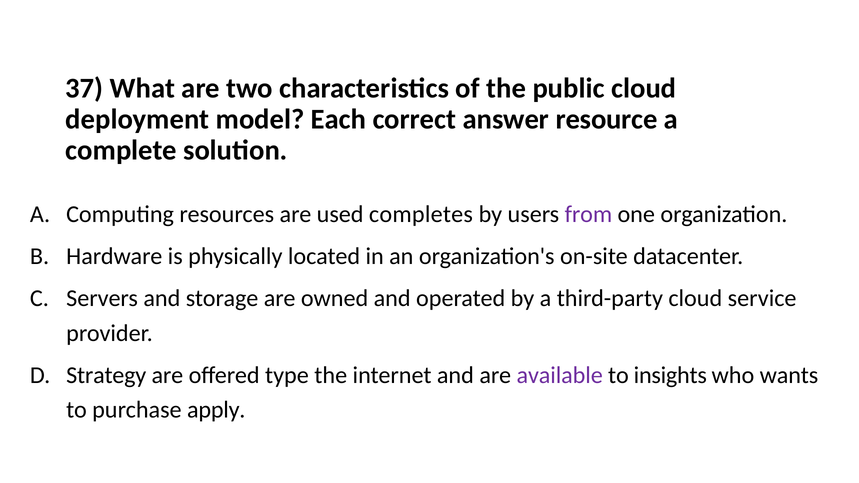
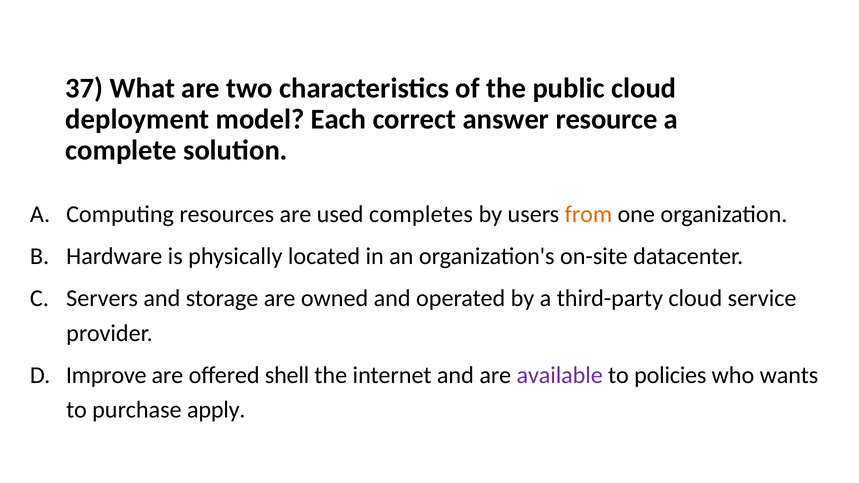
from colour: purple -> orange (588, 215)
Strategy: Strategy -> Improve (106, 375)
type: type -> shell (287, 375)
insights: insights -> policies (670, 375)
